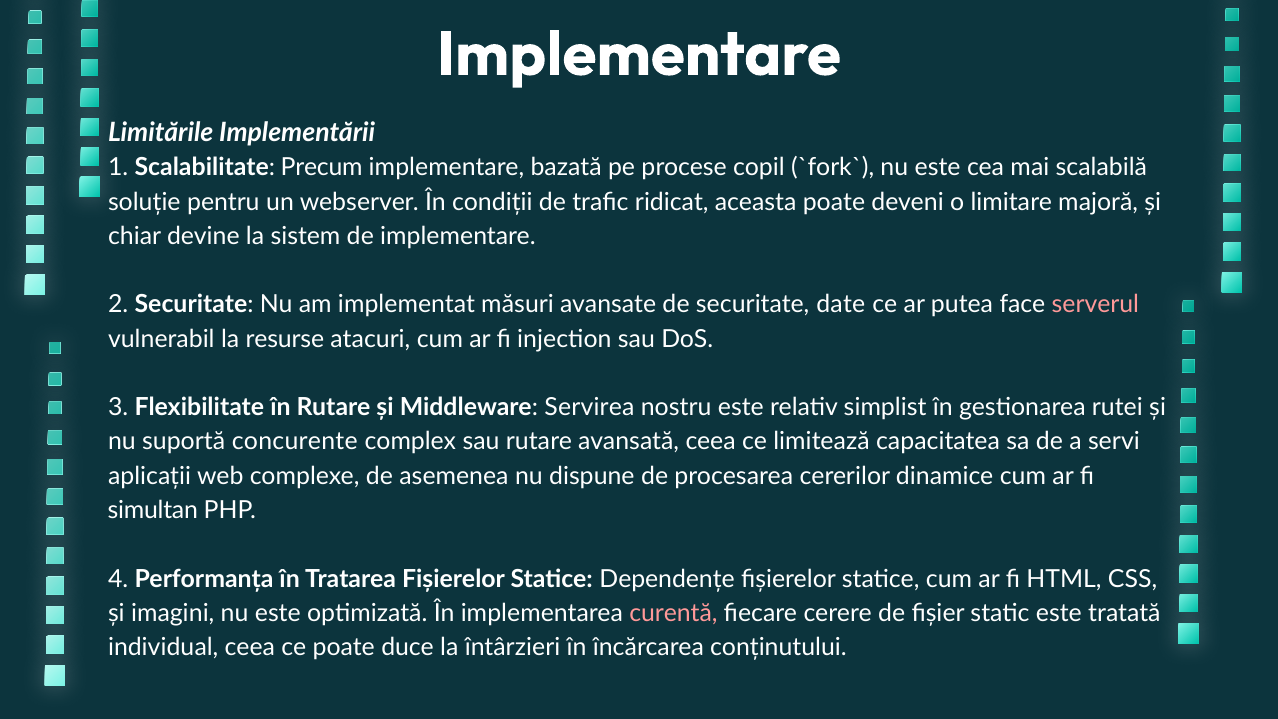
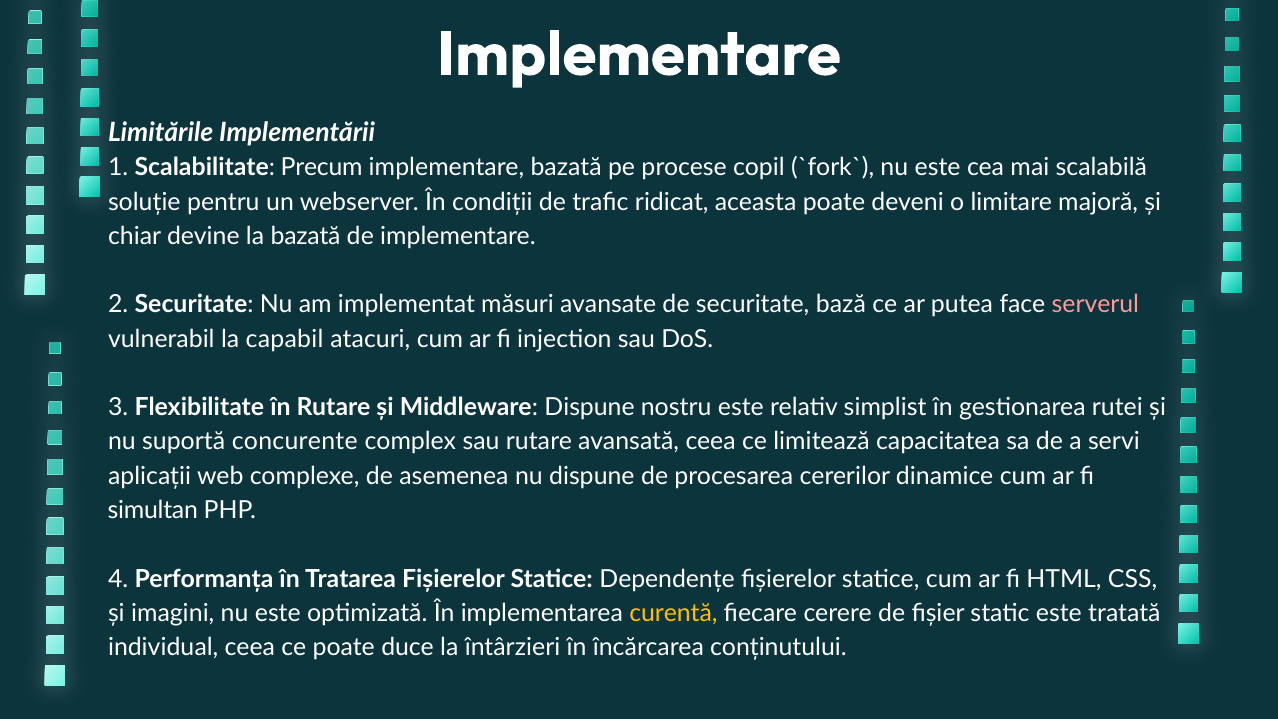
la sistem: sistem -> bazată (306, 236)
date: date -> bază (841, 305)
resurse: resurse -> capabil (285, 339)
Middleware Servirea: Servirea -> Dispune (590, 407)
curentă colour: pink -> yellow (673, 613)
